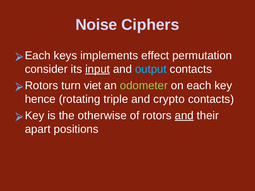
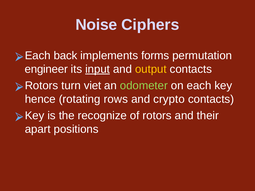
keys: keys -> back (65, 56)
effect: effect -> forms (155, 56)
consider: consider -> engineer (46, 69)
output colour: light blue -> yellow (151, 69)
triple: triple -> rows (116, 99)
otherwise: otherwise -> recognize (102, 116)
and underline: present -> none (184, 116)
